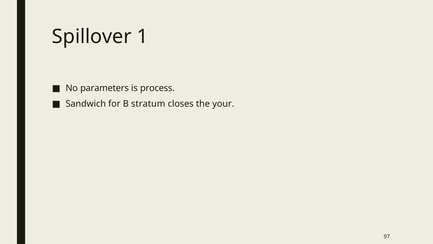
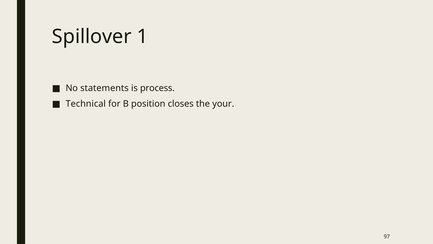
parameters: parameters -> statements (104, 88)
Sandwich: Sandwich -> Technical (86, 104)
stratum: stratum -> position (148, 104)
